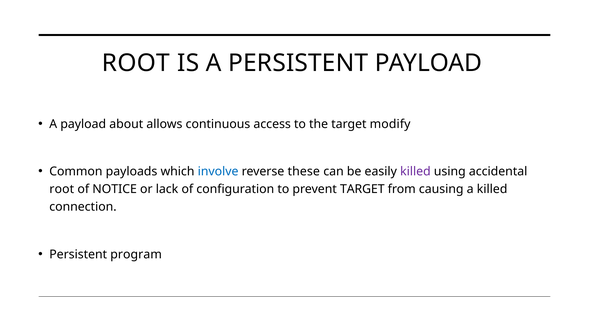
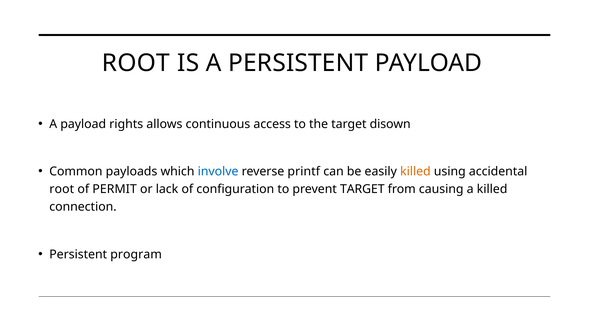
about: about -> rights (126, 124)
modify: modify -> disown (390, 124)
these: these -> printf (304, 172)
killed colour: purple -> orange (415, 172)
NOTICE: NOTICE -> PERMIT (115, 189)
